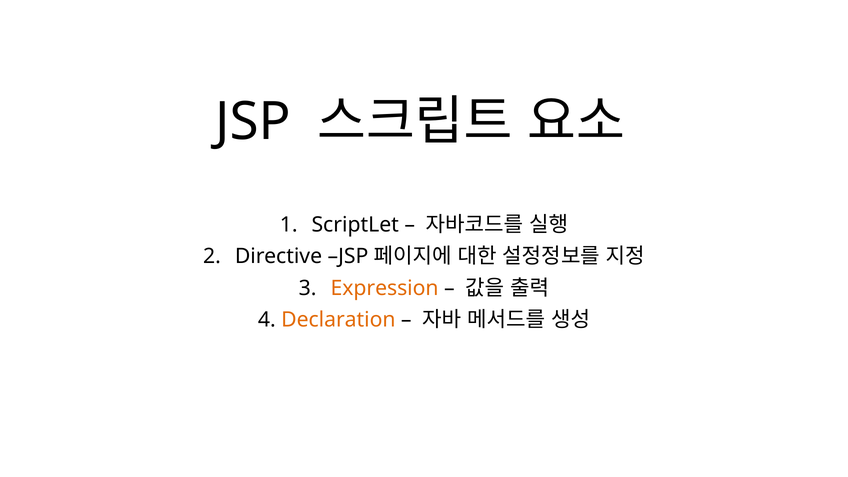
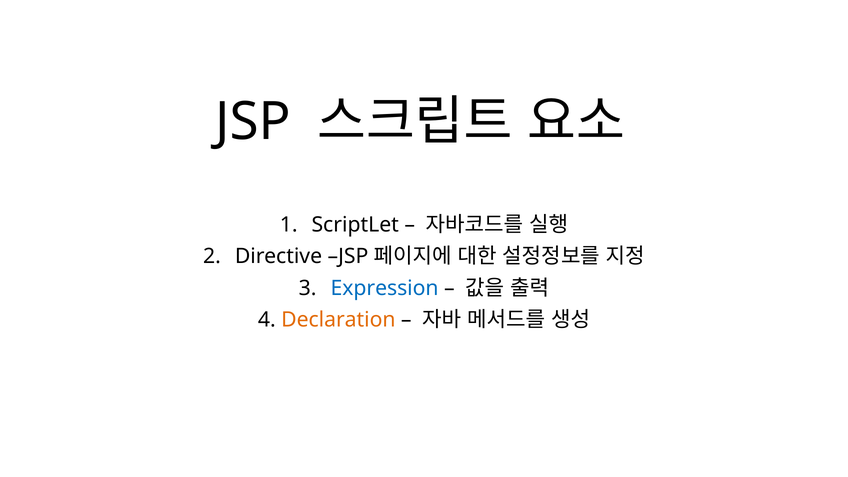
Expression colour: orange -> blue (385, 288)
